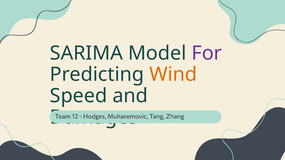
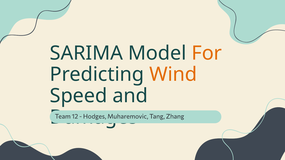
For colour: purple -> orange (207, 53)
